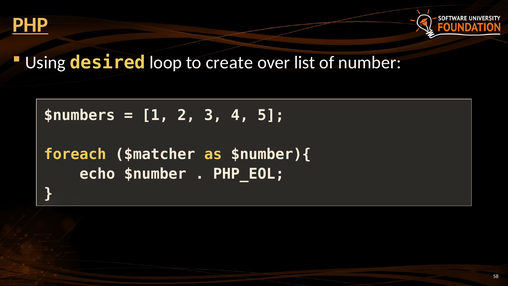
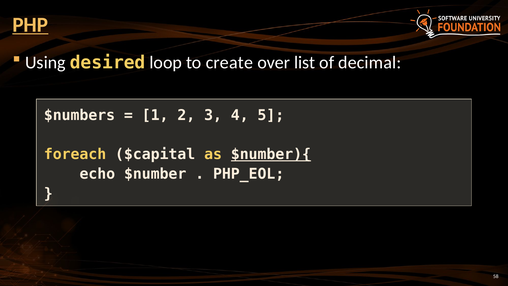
number: number -> decimal (370, 63)
$matcher: $matcher -> $capital (155, 154)
$number){ underline: none -> present (271, 154)
